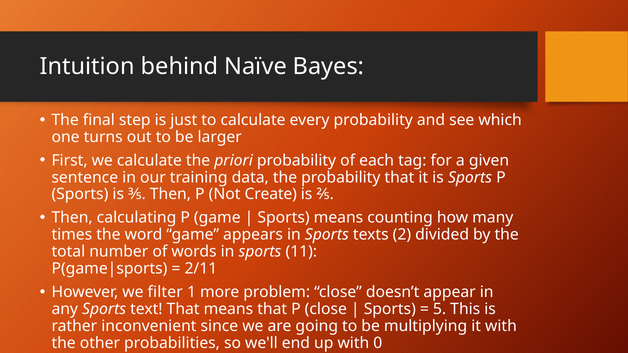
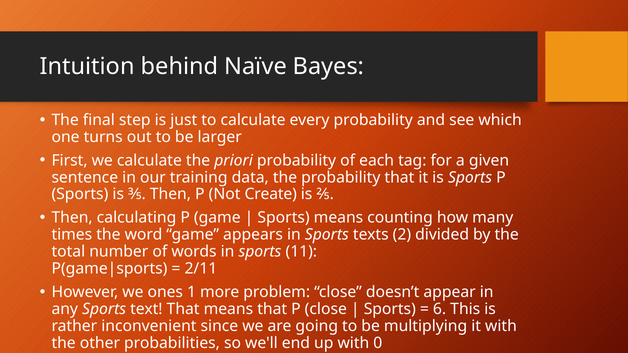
filter: filter -> ones (165, 292)
5: 5 -> 6 (440, 309)
